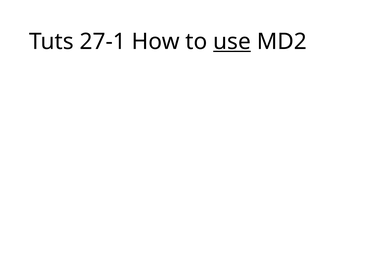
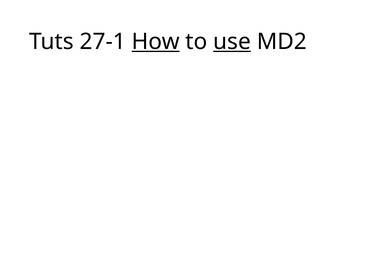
How underline: none -> present (156, 42)
